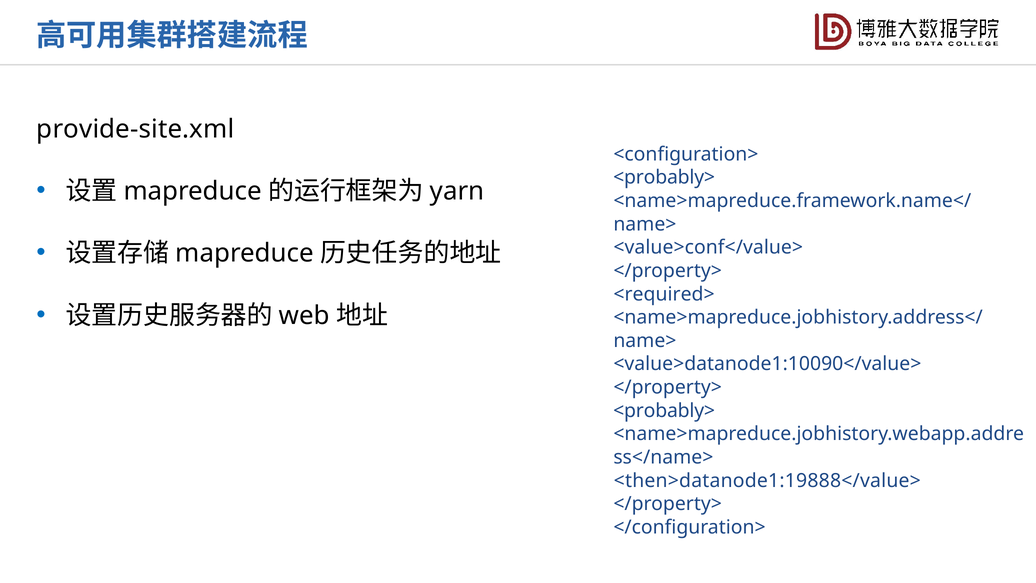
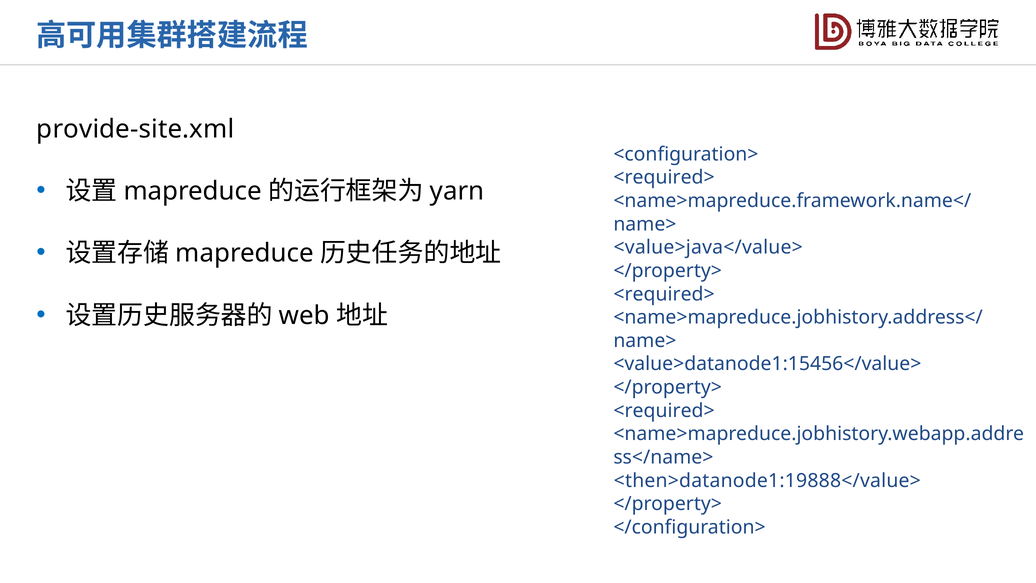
<probably>: <probably> -> <required> (664, 177)
<value>conf</value>: <value>conf</value> -> <value>java</value> (708, 247)
<value>datanode1:10090</value>: <value>datanode1:10090</value> -> <value>datanode1:15456</value> (767, 364)
<probably>: <probably> -> <required> (664, 411)
